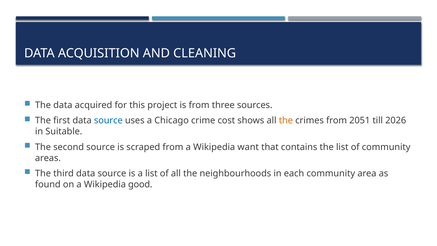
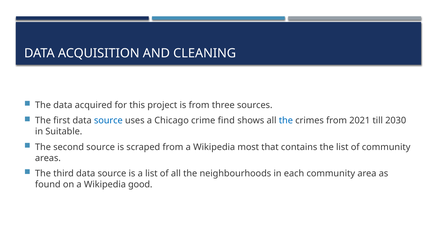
cost: cost -> find (226, 121)
the colour: orange -> blue (286, 121)
2051: 2051 -> 2021 (360, 121)
2026: 2026 -> 2030 (396, 121)
want: want -> most (248, 147)
